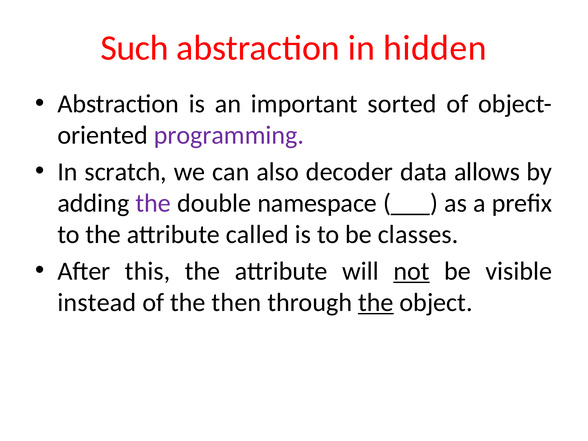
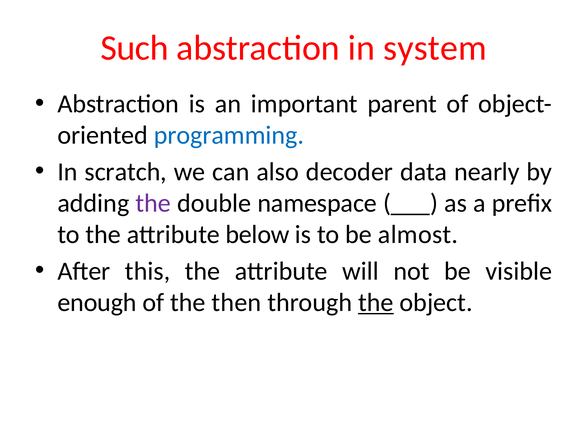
hidden: hidden -> system (435, 48)
sorted: sorted -> parent (402, 104)
programming colour: purple -> blue (229, 135)
allows: allows -> nearly (487, 172)
called: called -> below (257, 234)
classes: classes -> almost (418, 234)
not underline: present -> none (412, 271)
instead: instead -> enough (97, 302)
